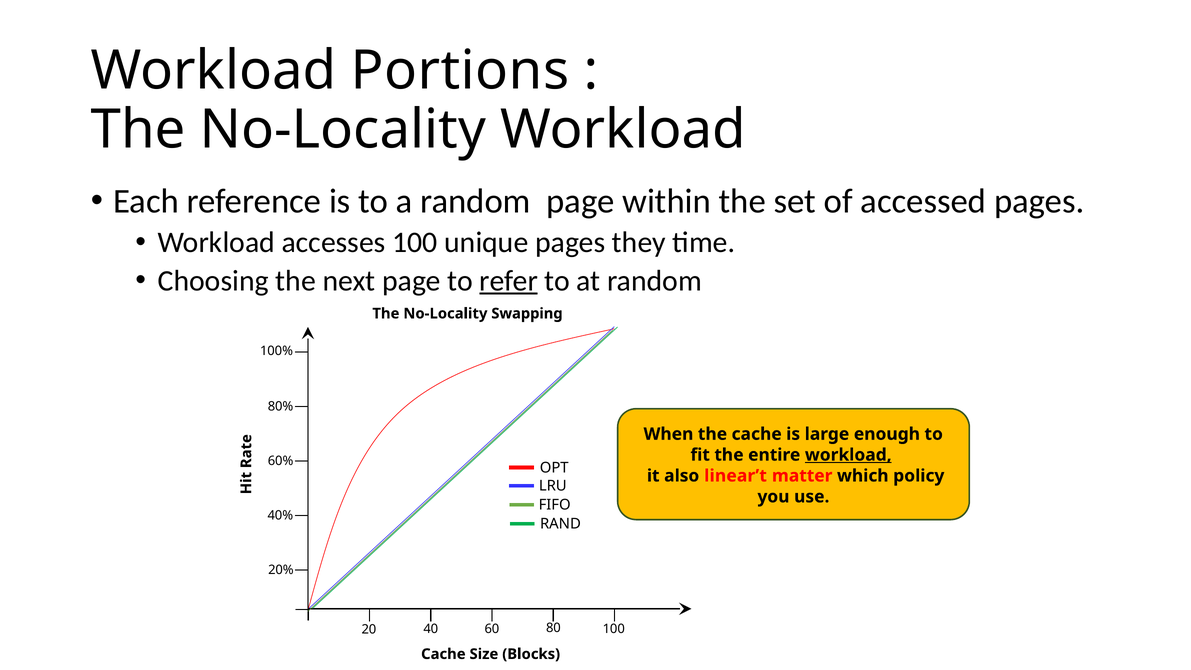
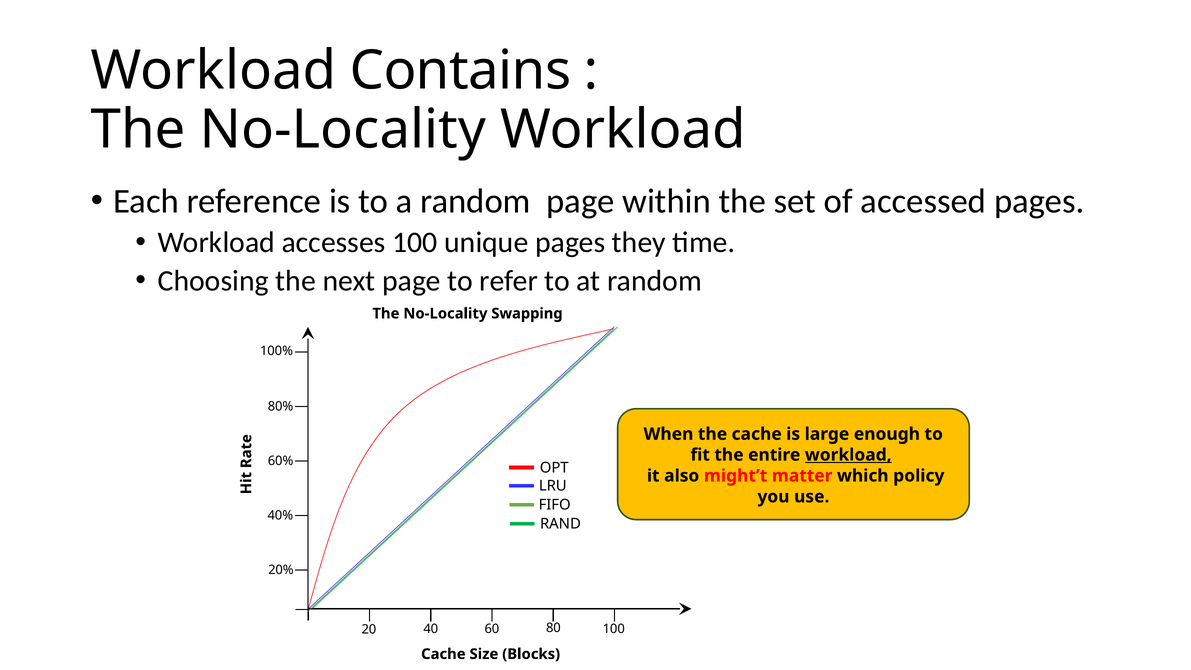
Portions: Portions -> Contains (460, 71)
refer underline: present -> none (509, 281)
linear’t: linear’t -> might’t (736, 476)
